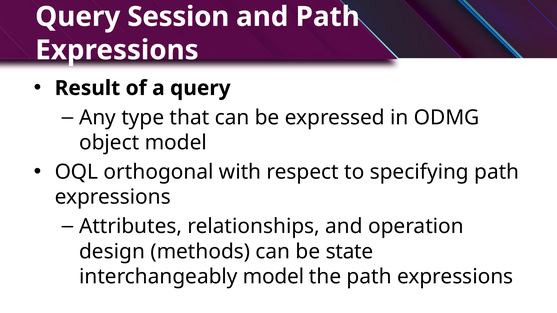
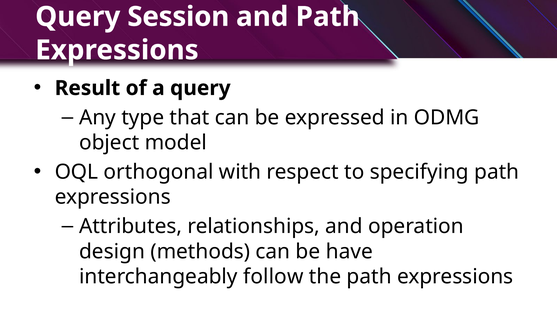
state: state -> have (349, 252)
interchangeably model: model -> follow (273, 277)
